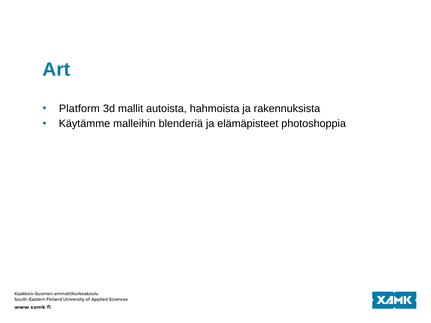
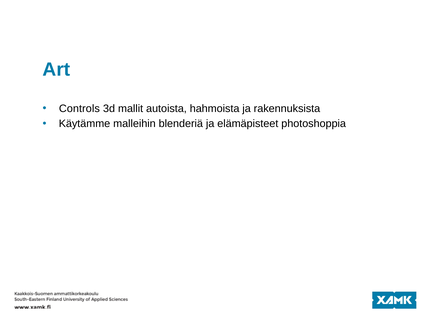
Platform: Platform -> Controls (79, 109)
